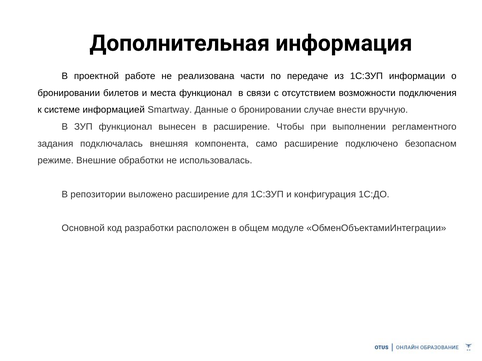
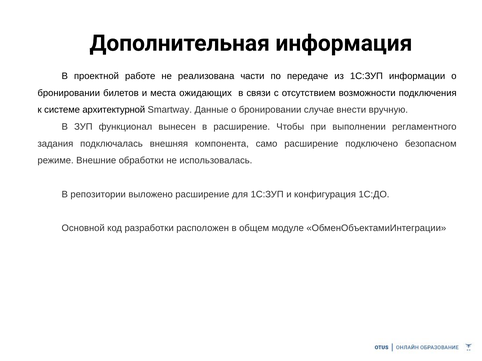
места функционал: функционал -> ожидающих (206, 93)
информацией: информацией -> архитектурной (114, 110)
